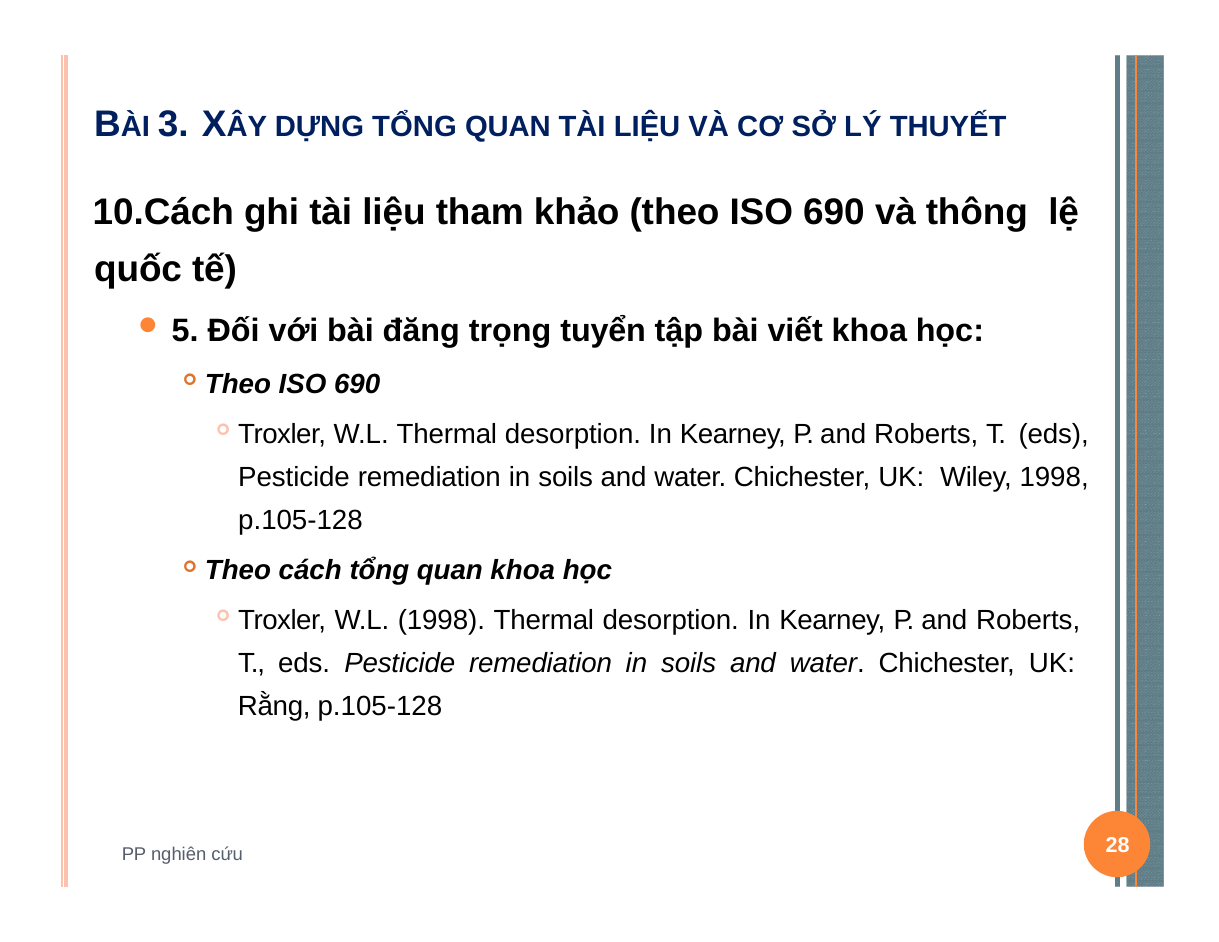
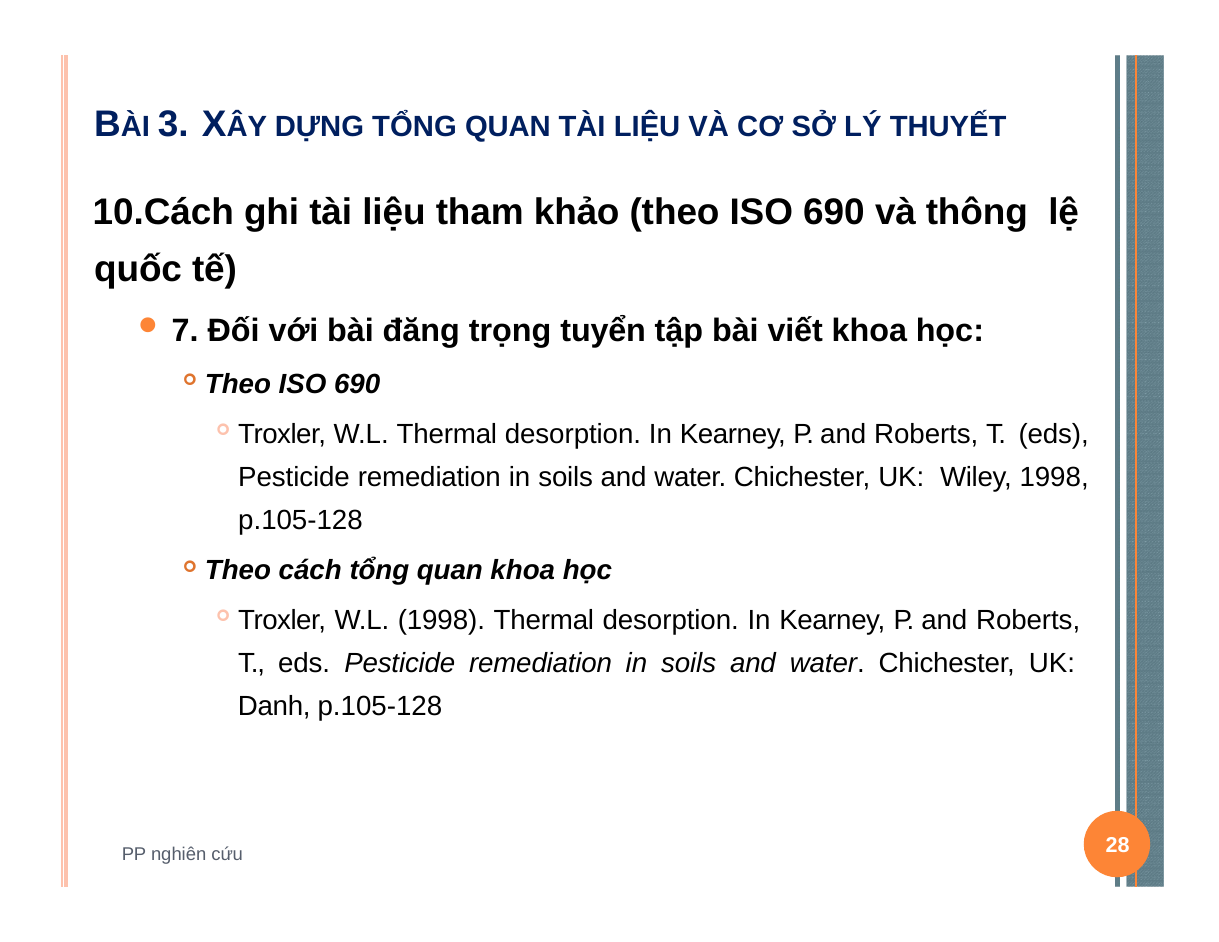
5: 5 -> 7 (185, 331)
Rằng: Rằng -> Danh (274, 706)
